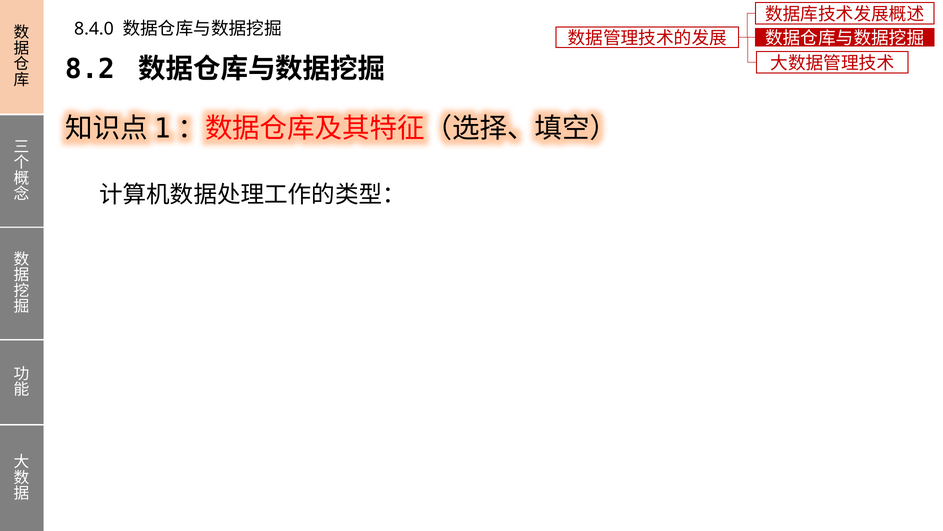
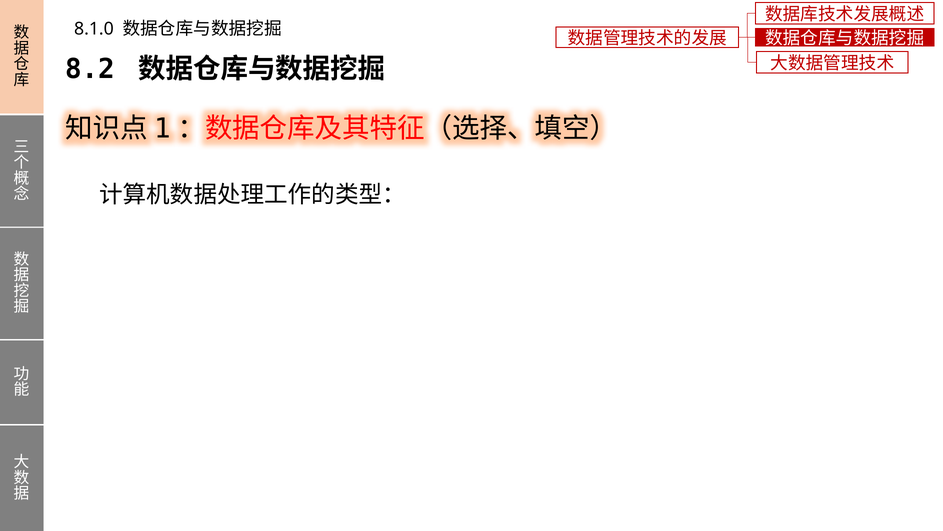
8.4.0: 8.4.0 -> 8.1.0 (94, 29)
